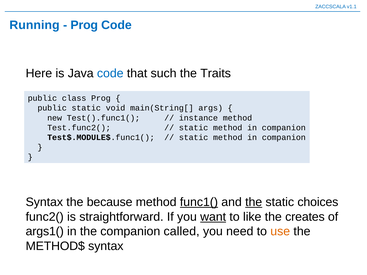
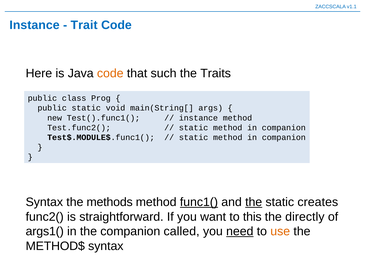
Running: Running -> Instance (35, 25)
Prog: Prog -> Trait (84, 25)
code colour: blue -> orange (110, 73)
because: because -> methods (110, 202)
choices: choices -> creates (318, 202)
want underline: present -> none (213, 217)
like: like -> this (252, 217)
creates: creates -> directly (305, 217)
need underline: none -> present (240, 232)
